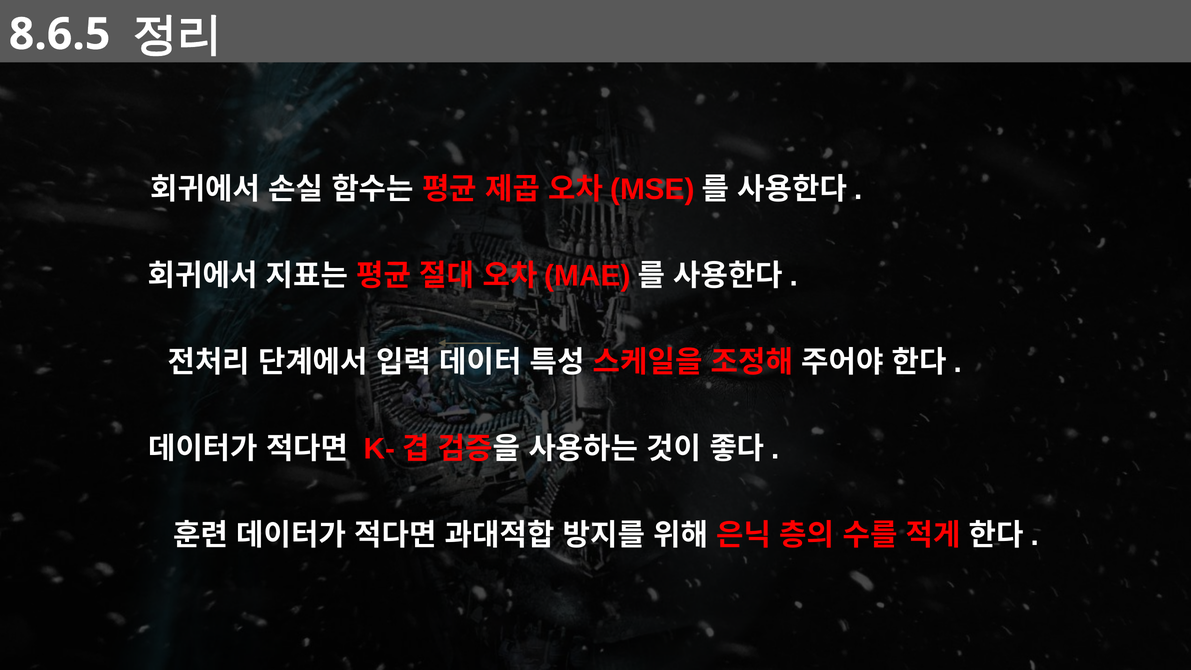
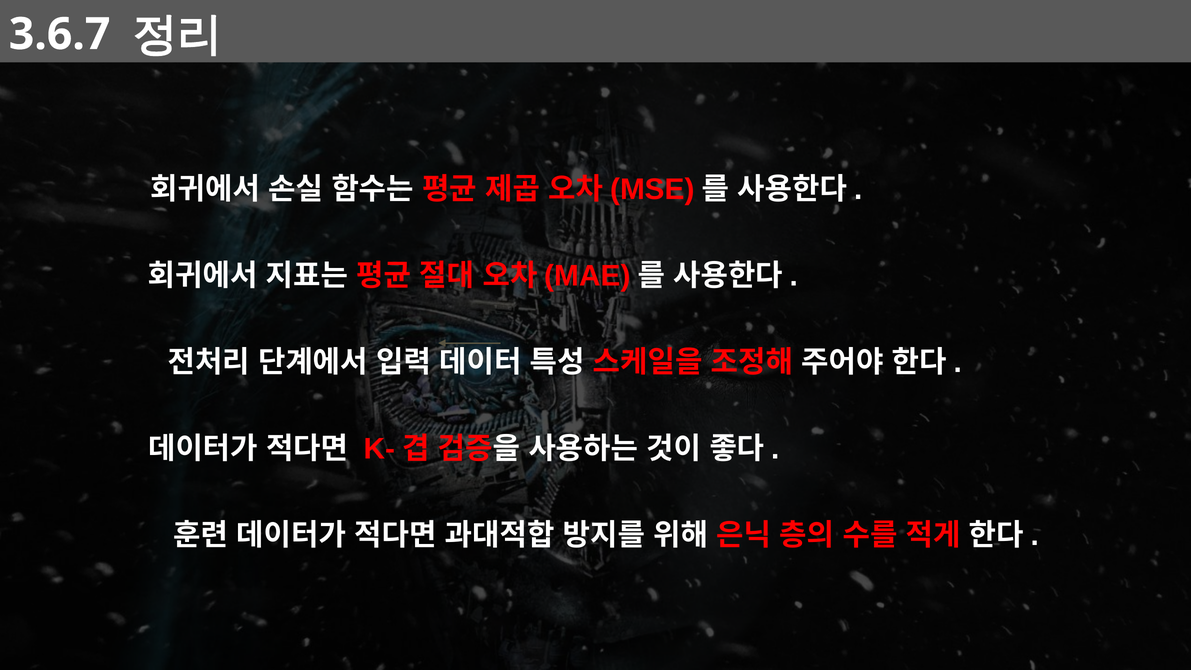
8.6.5: 8.6.5 -> 3.6.7 (60, 34)
